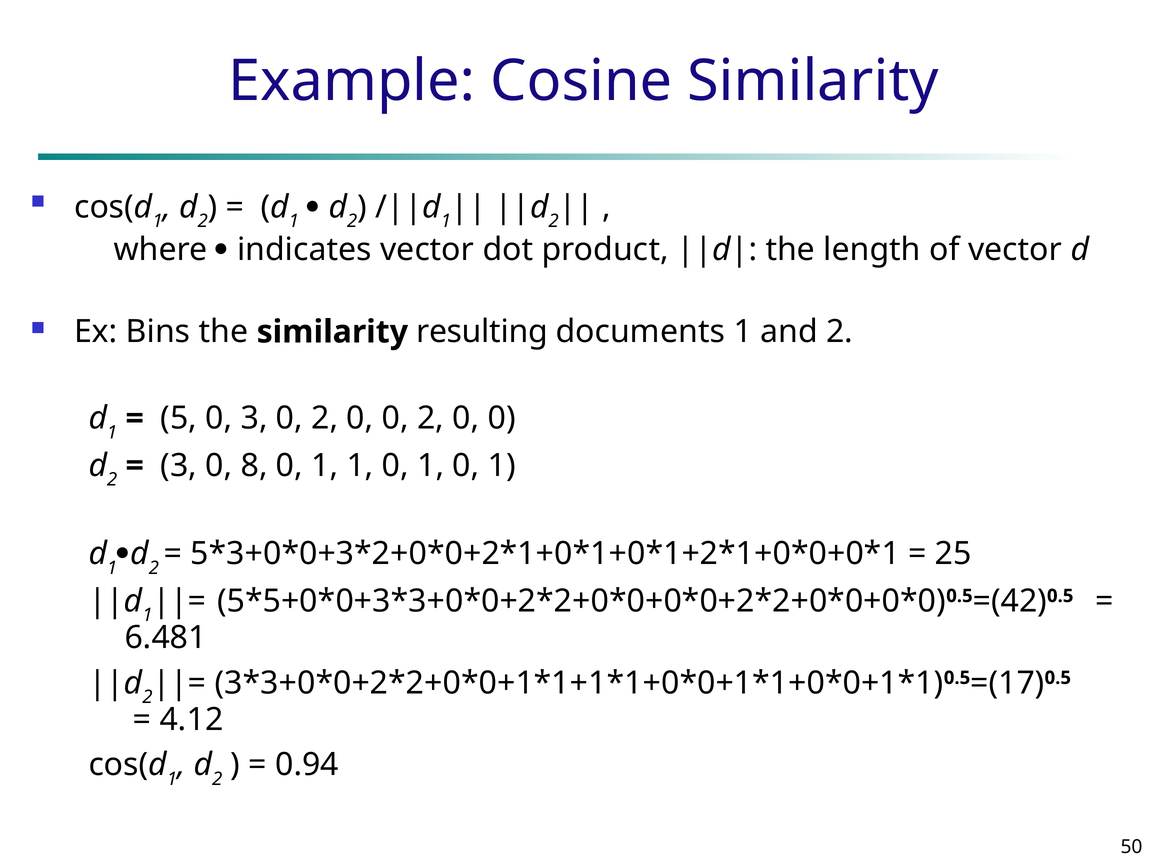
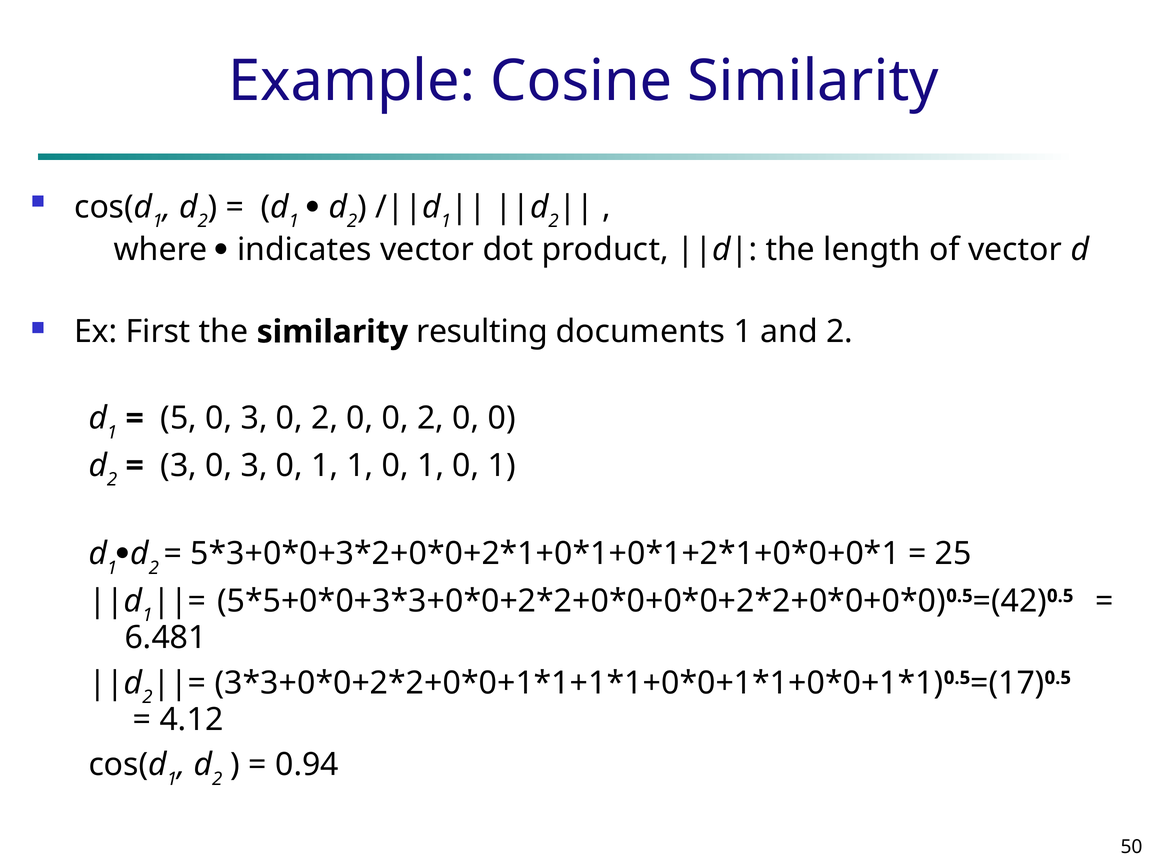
Bins: Bins -> First (158, 332)
3 0 8: 8 -> 3 (254, 465)
